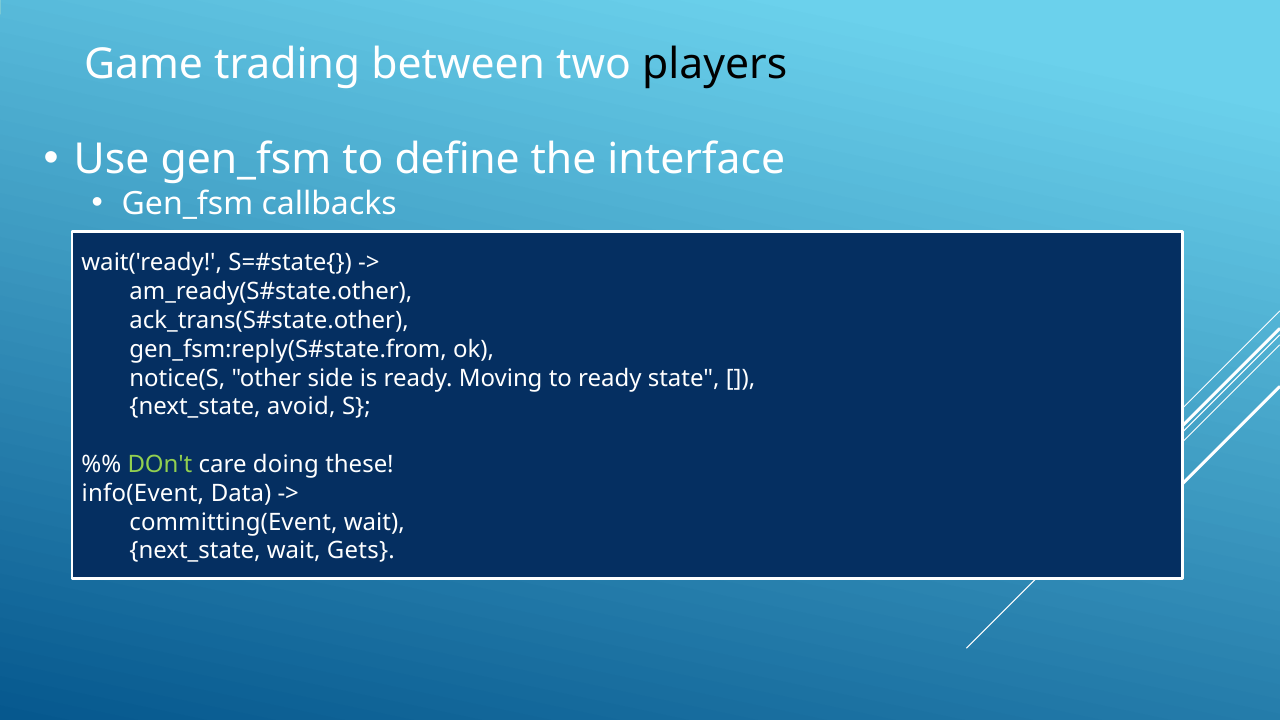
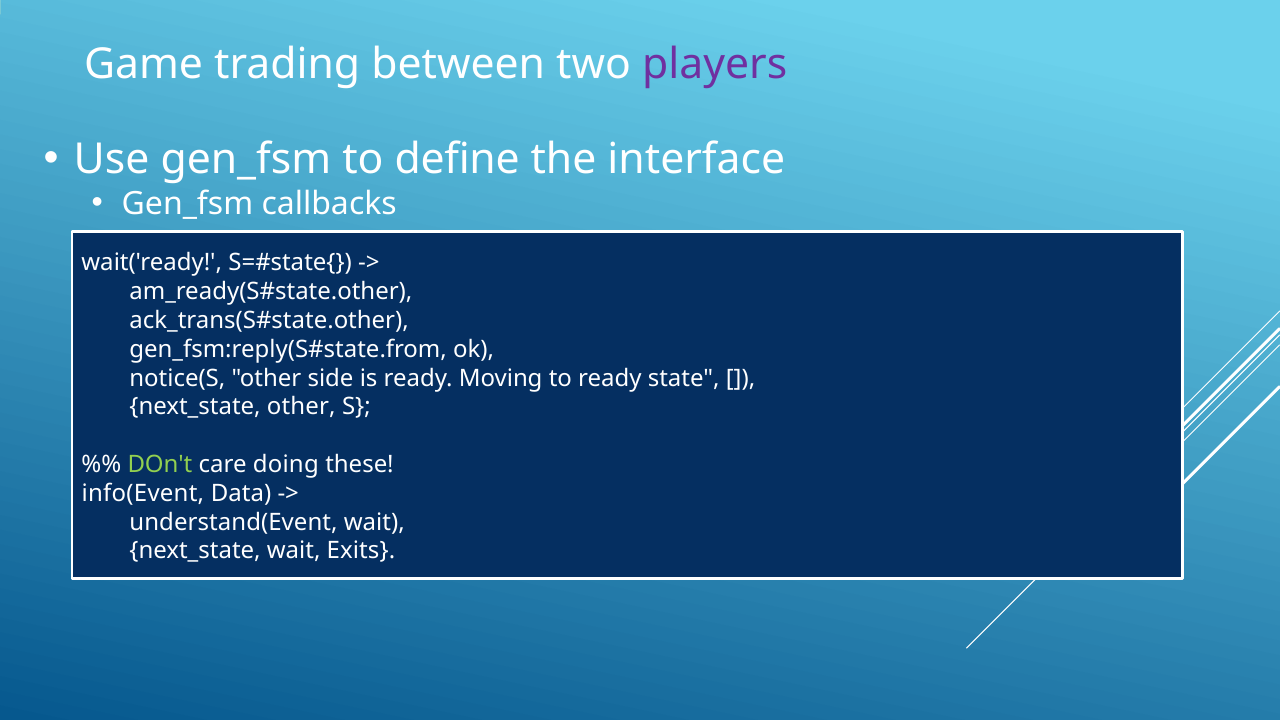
players colour: black -> purple (715, 65)
next_state avoid: avoid -> other (301, 407)
committing(Event: committing(Event -> understand(Event (234, 522)
Gets: Gets -> Exits (361, 551)
